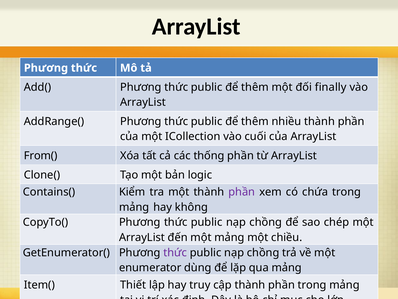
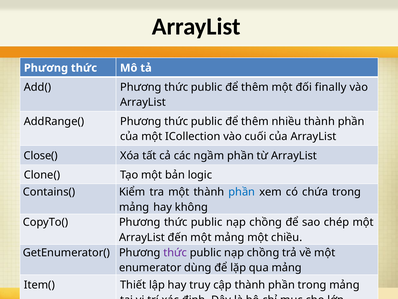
From(: From( -> Close( (41, 155)
thống: thống -> ngầm (209, 155)
phần colour: purple -> blue (242, 192)
